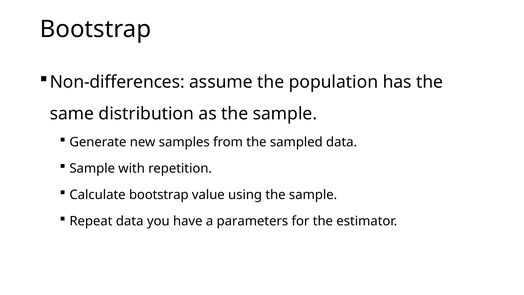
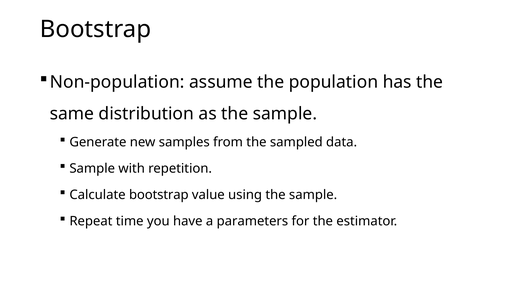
Non-differences: Non-differences -> Non-population (117, 82)
Repeat data: data -> time (130, 221)
